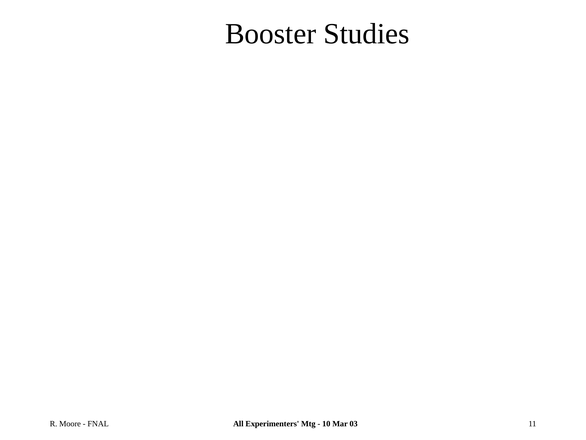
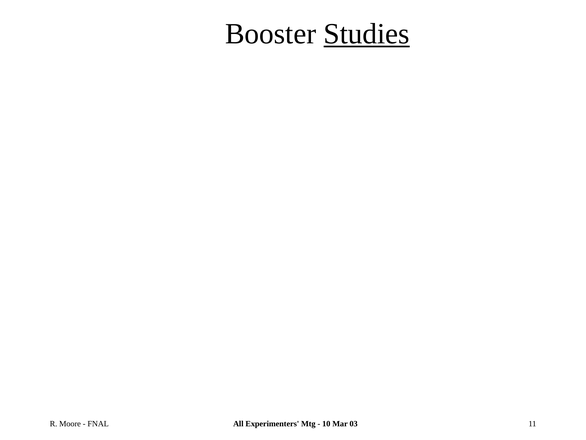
Studies underline: none -> present (367, 34)
